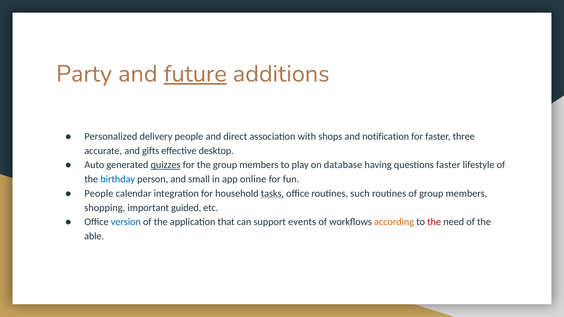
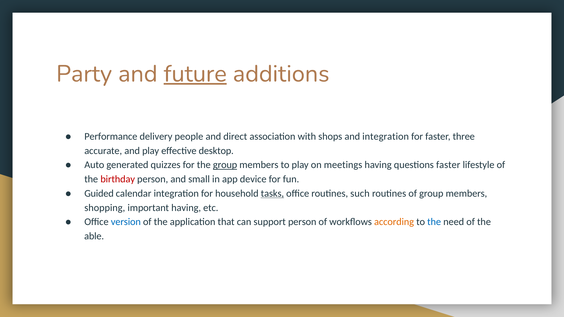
Personalized: Personalized -> Performance (111, 137)
and notification: notification -> integration (386, 137)
and gifts: gifts -> play (151, 151)
quizzes underline: present -> none (166, 165)
group underline: none -> present (225, 165)
database: database -> meetings (343, 165)
birthday colour: blue -> red (118, 179)
online: online -> device (253, 179)
People: People -> Guided (99, 194)
important guided: guided -> having (186, 208)
support events: events -> person (302, 222)
the colour: red -> blue (434, 222)
